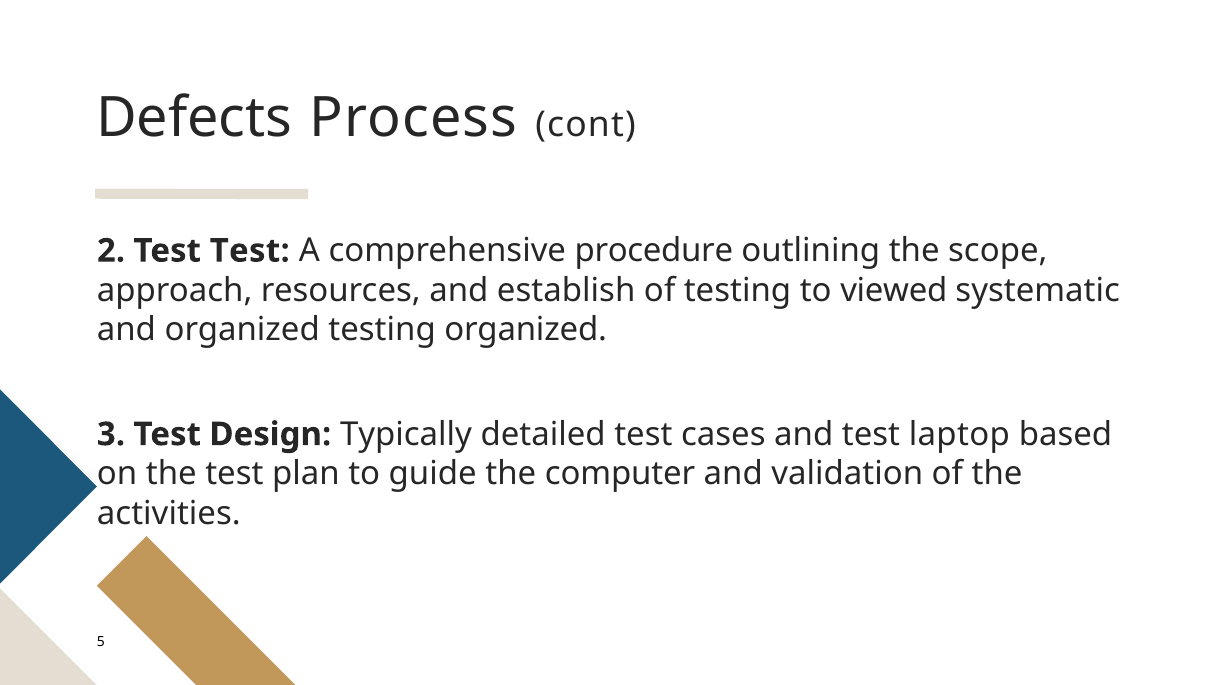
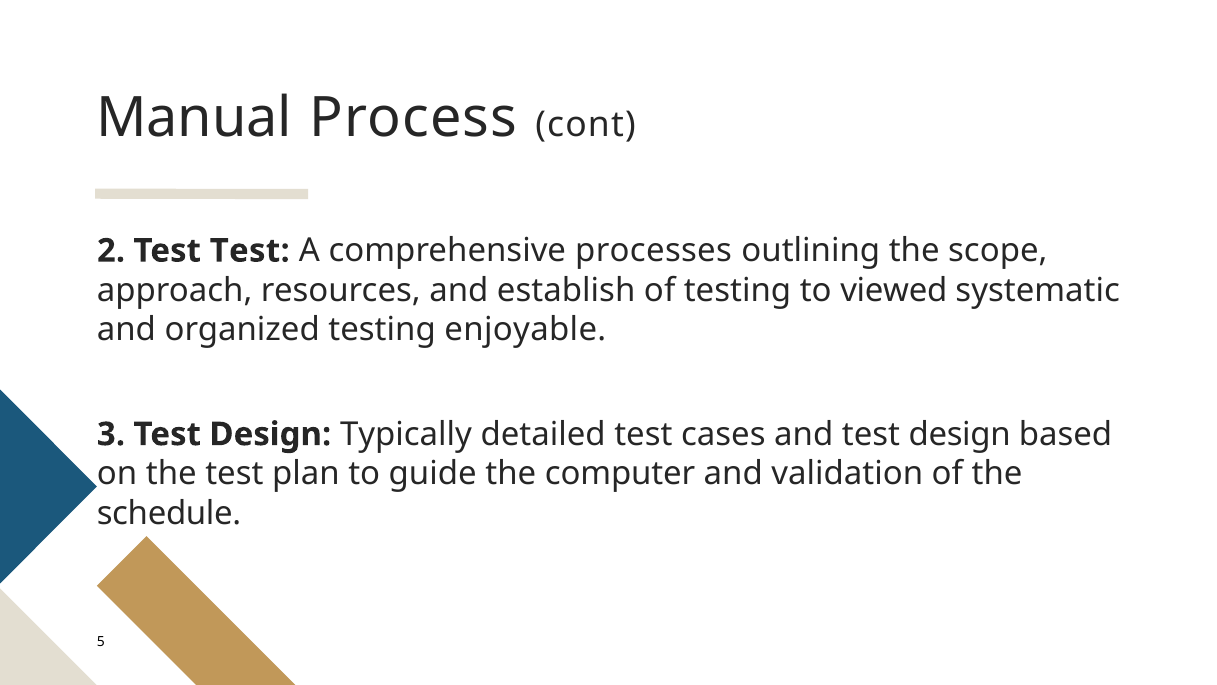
Defects: Defects -> Manual (194, 118)
procedure: procedure -> processes (654, 251)
testing organized: organized -> enjoyable (525, 330)
and test laptop: laptop -> design (960, 434)
activities: activities -> schedule (169, 513)
